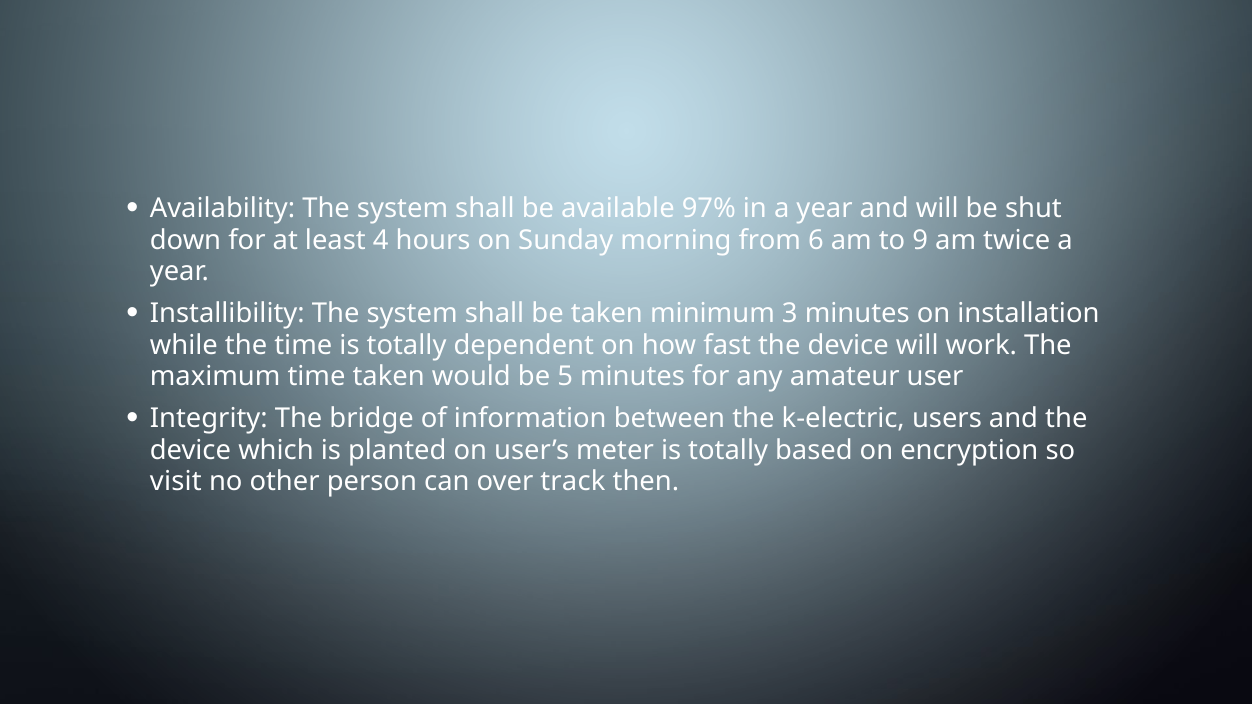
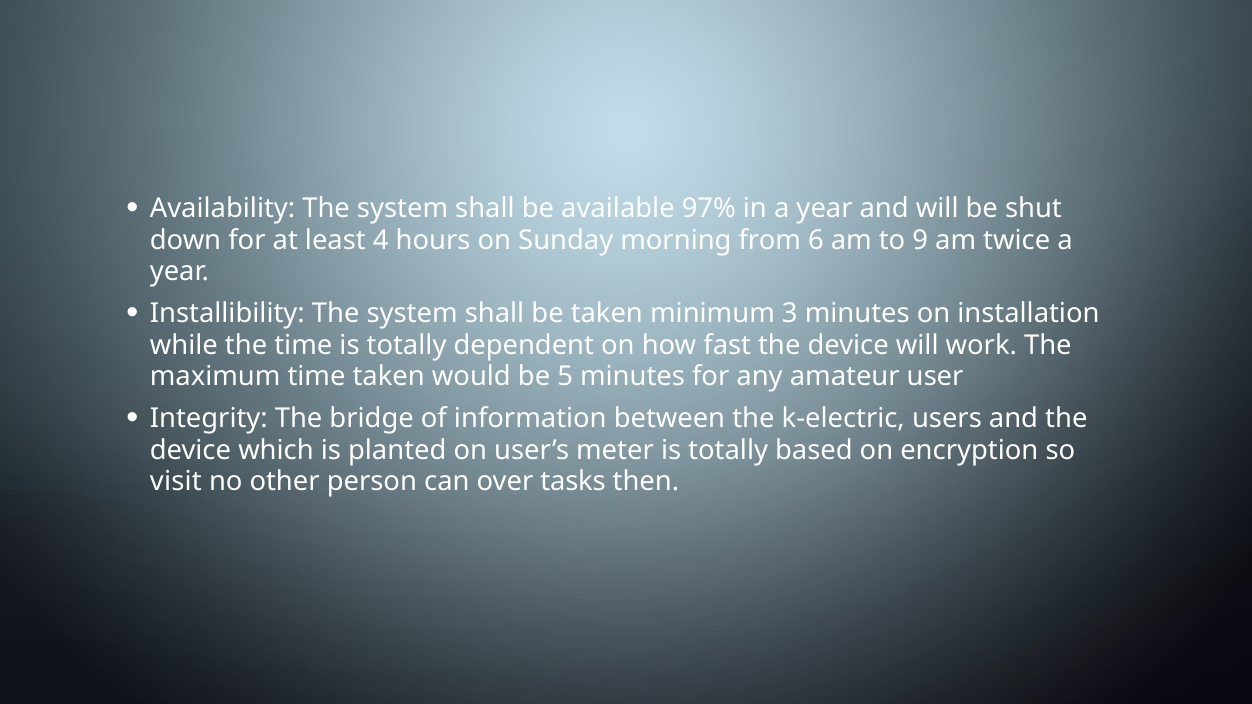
track: track -> tasks (573, 482)
